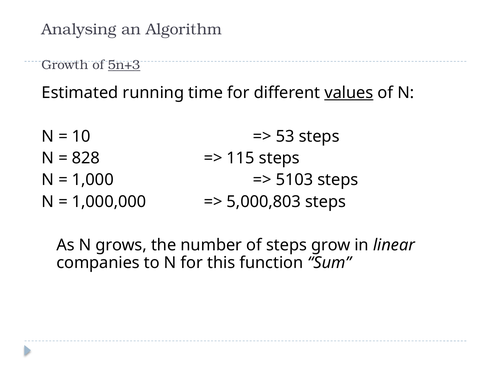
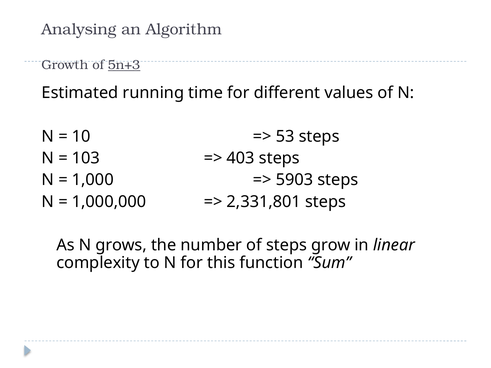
values underline: present -> none (349, 93)
828: 828 -> 103 (86, 158)
115: 115 -> 403 (241, 158)
5103: 5103 -> 5903 (294, 180)
5,000,803: 5,000,803 -> 2,331,801 (264, 202)
companies: companies -> complexity (98, 263)
